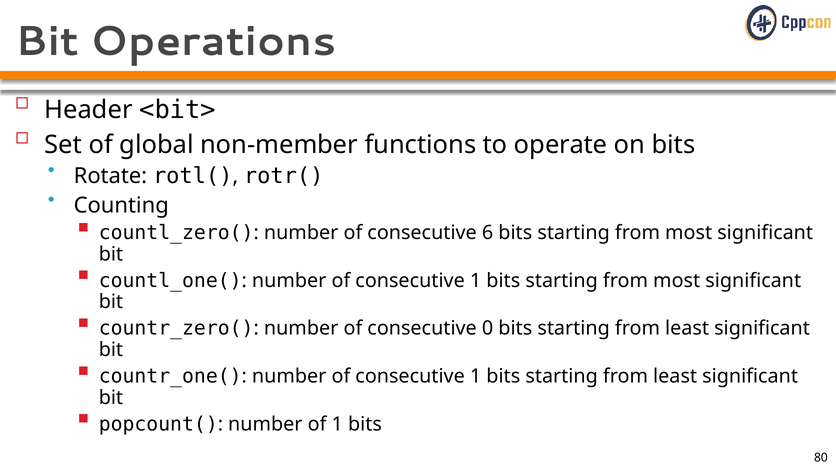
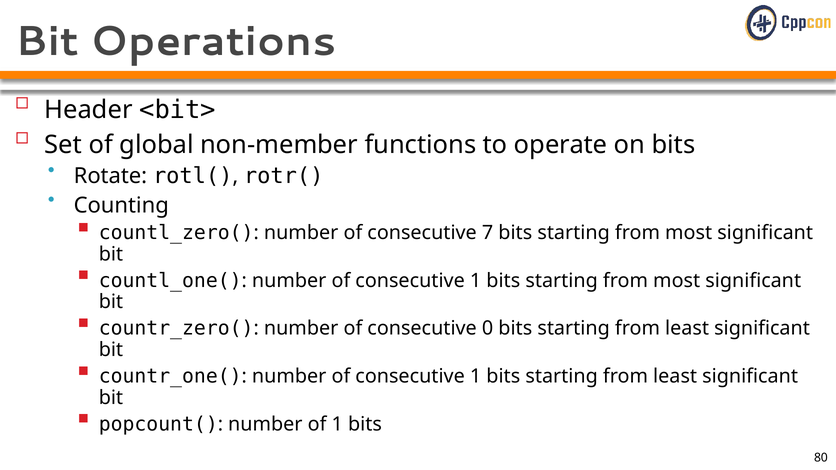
6: 6 -> 7 (488, 233)
